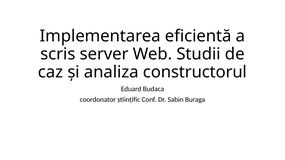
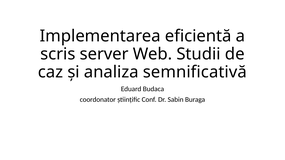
constructorul: constructorul -> semnificativă (195, 72)
